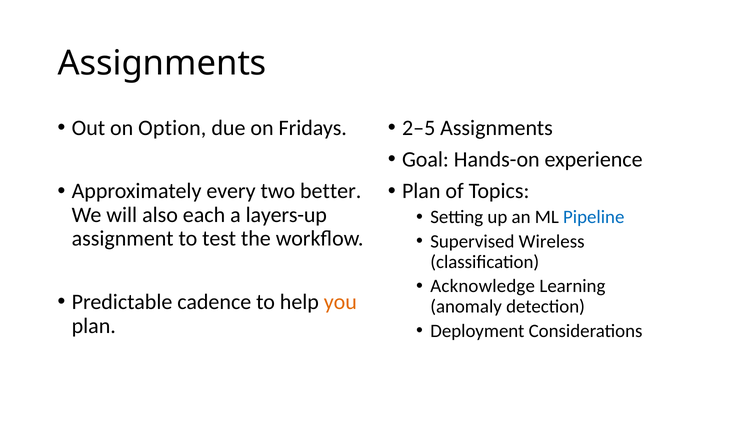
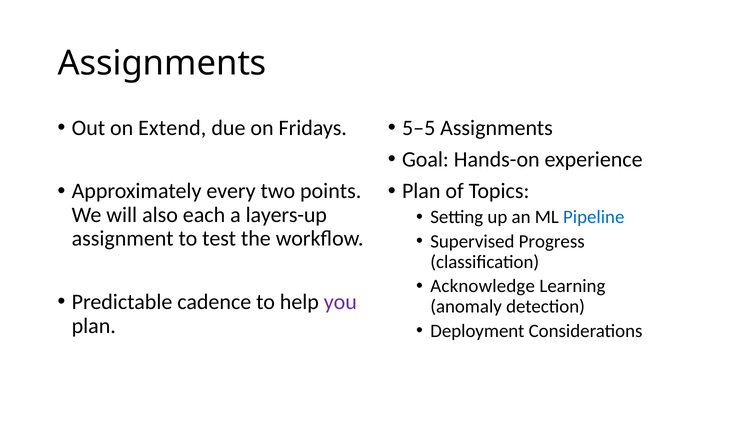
Option: Option -> Extend (172, 128)
2–5: 2–5 -> 5–5 (419, 128)
better: better -> points (331, 191)
Wireless: Wireless -> Progress (552, 241)
you colour: orange -> purple (340, 302)
